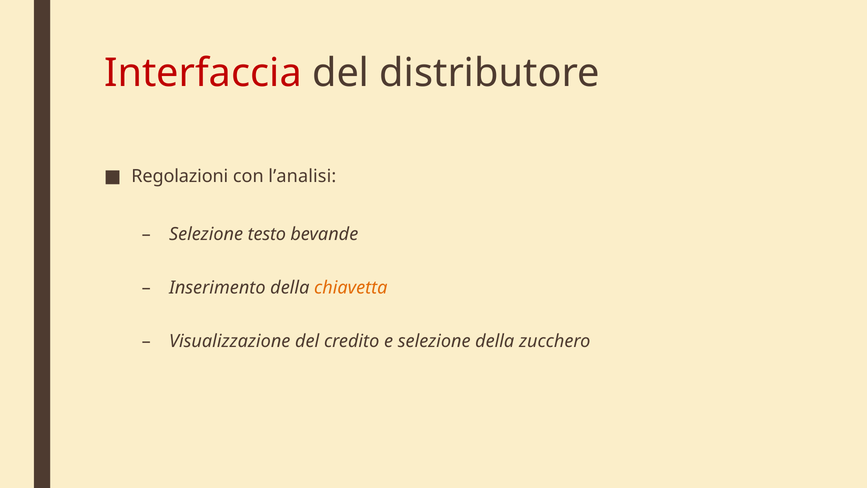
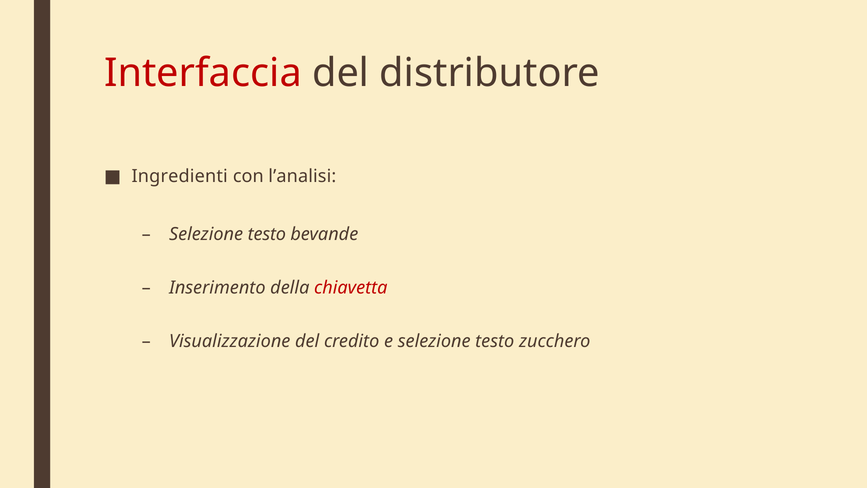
Regolazioni: Regolazioni -> Ingredienti (180, 176)
chiavetta colour: orange -> red (351, 287)
e selezione della: della -> testo (495, 341)
